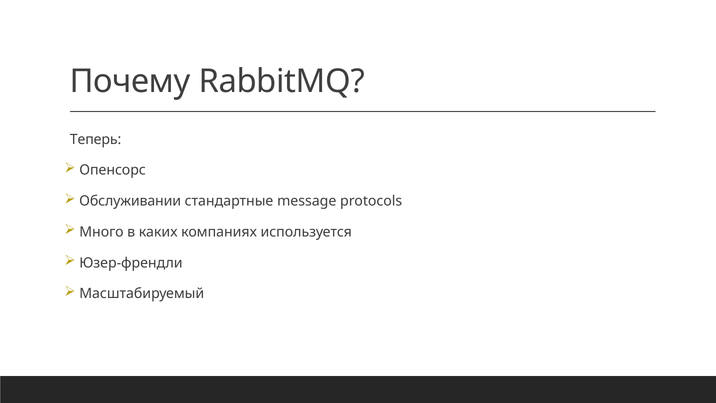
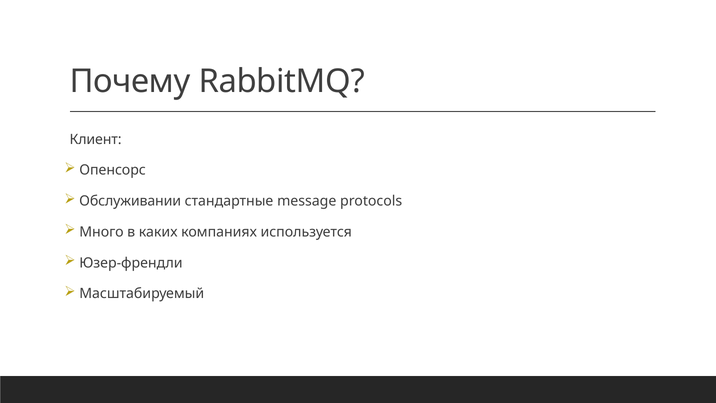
Теперь: Теперь -> Клиент (96, 139)
